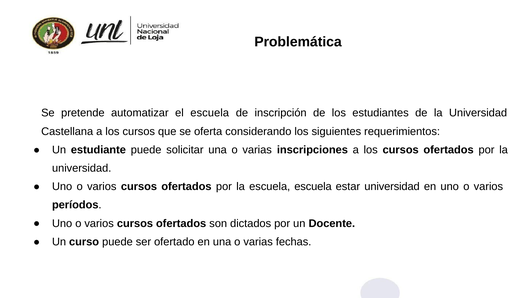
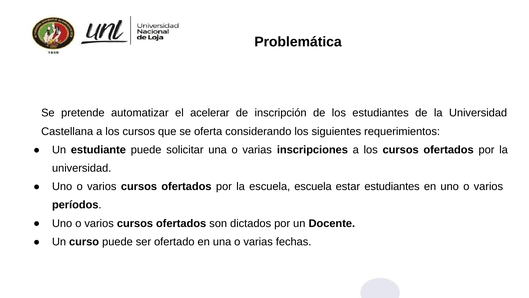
el escuela: escuela -> acelerar (210, 113)
estar universidad: universidad -> estudiantes (392, 186)
